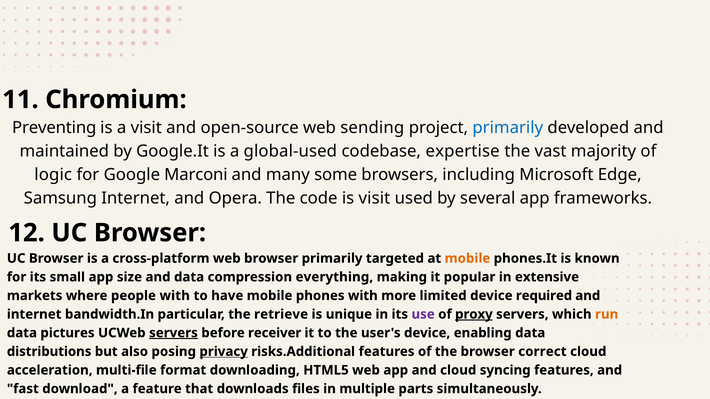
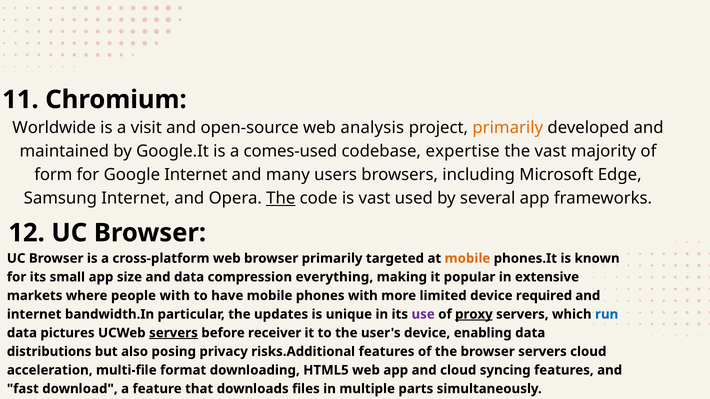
Preventing: Preventing -> Worldwide (54, 128)
sending: sending -> analysis (372, 128)
primarily colour: blue -> orange (508, 128)
global-used: global-used -> comes-used (290, 151)
logic: logic -> form (53, 175)
Google Marconi: Marconi -> Internet (196, 175)
some: some -> users (336, 175)
The underline: none -> present (281, 198)
is visit: visit -> vast (375, 198)
retrieve: retrieve -> updates (281, 315)
run colour: orange -> blue (607, 315)
privacy underline: present -> none (224, 352)
browser correct: correct -> servers (542, 352)
